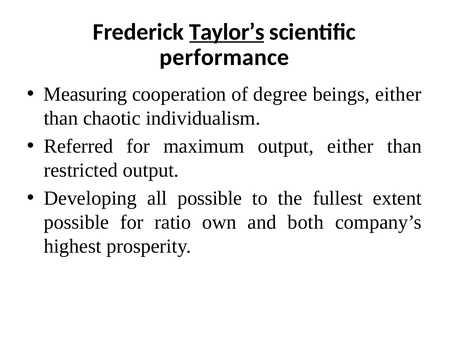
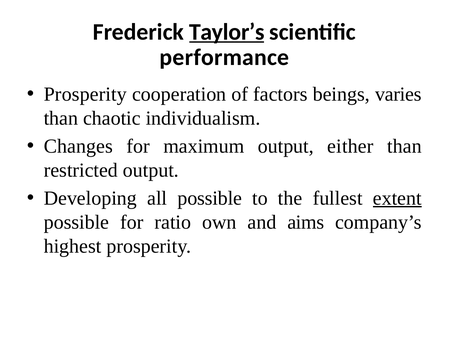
Measuring: Measuring -> Prosperity (85, 94)
degree: degree -> factors (280, 94)
beings either: either -> varies (398, 94)
Referred: Referred -> Changes (78, 146)
extent underline: none -> present (397, 198)
both: both -> aims (306, 222)
